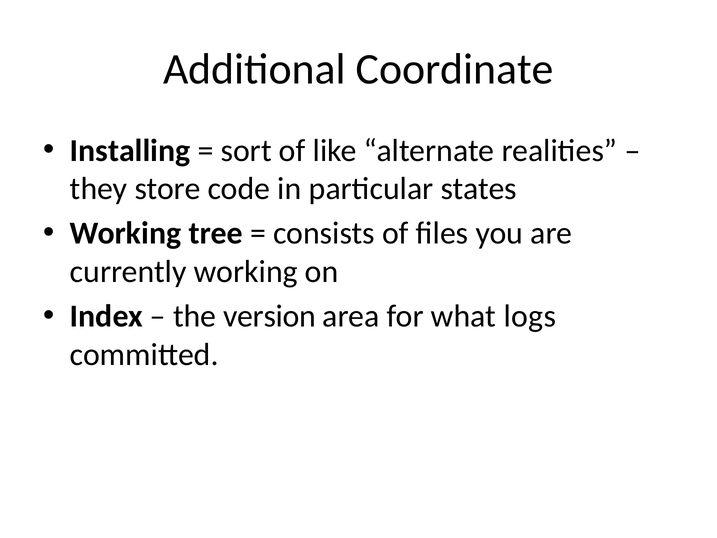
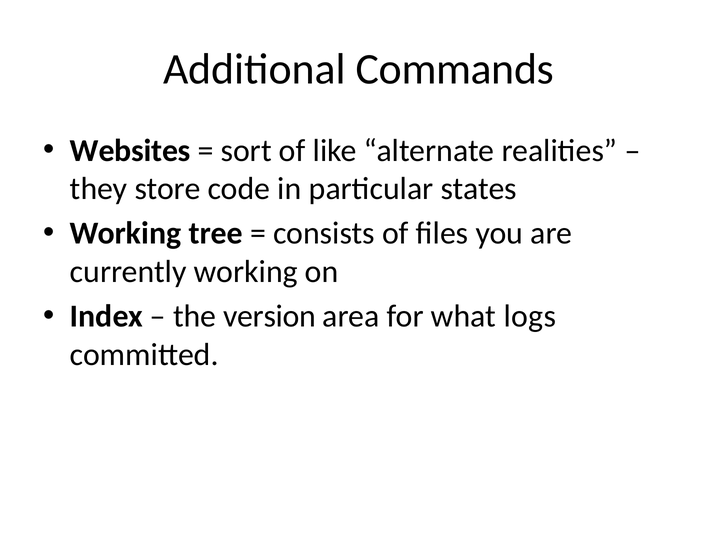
Coordinate: Coordinate -> Commands (455, 69)
Installing: Installing -> Websites (130, 150)
